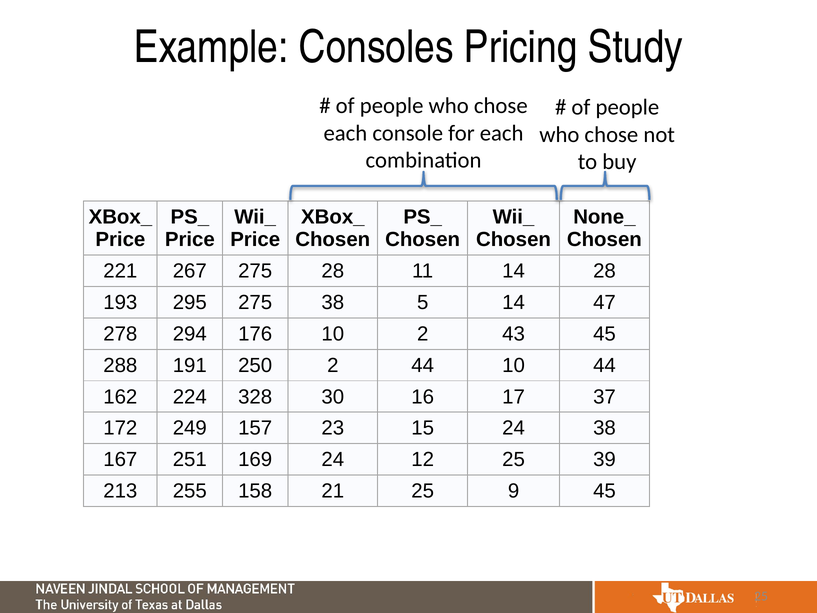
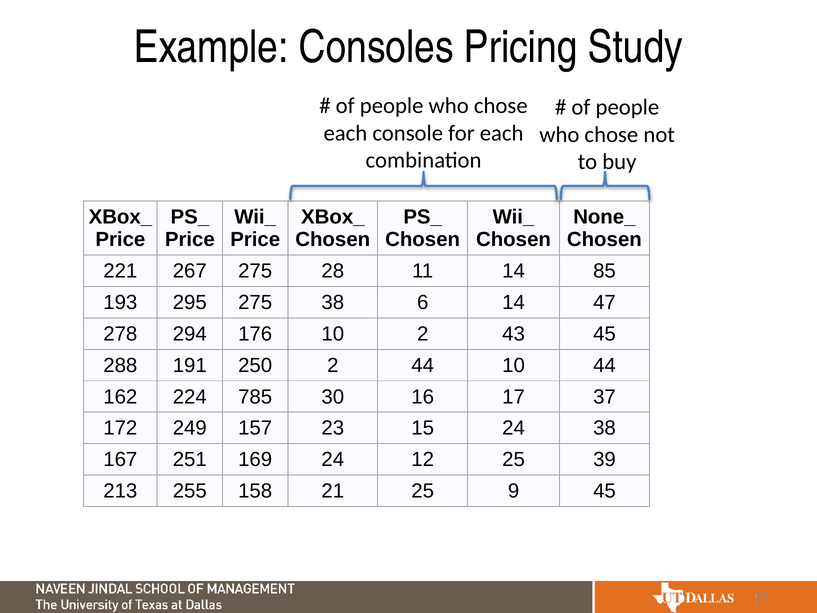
14 28: 28 -> 85 (604, 271)
5: 5 -> 6 (423, 302)
328: 328 -> 785 (255, 397)
